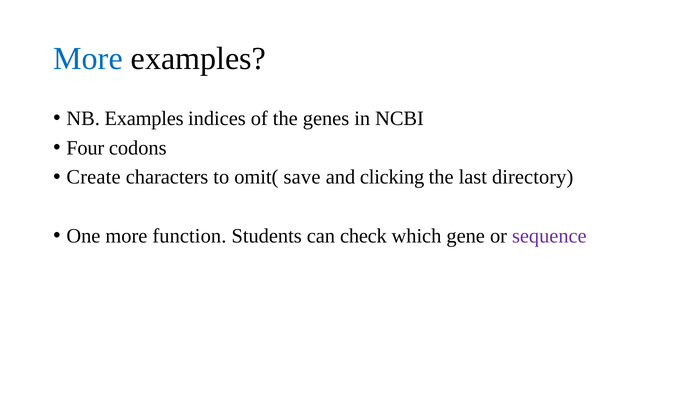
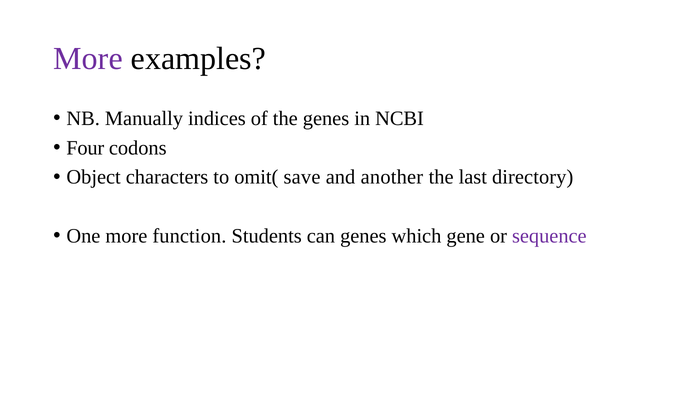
More colour: blue -> purple (88, 59)
NB Examples: Examples -> Manually (144, 118)
Create: Create -> Object (94, 177)
clicking: clicking -> another (392, 177)
can check: check -> genes (363, 236)
